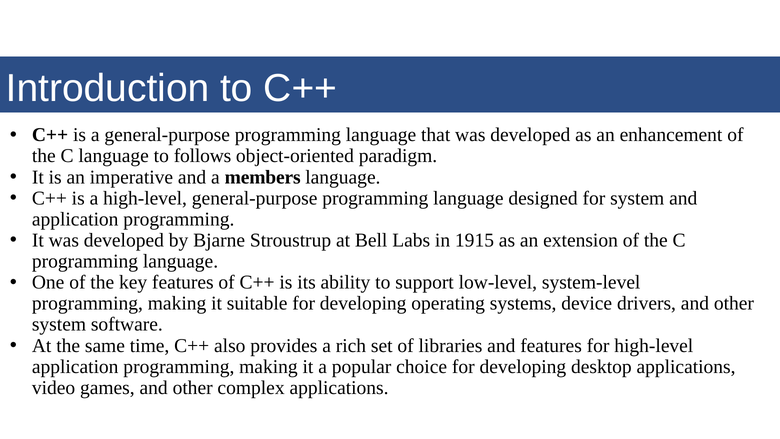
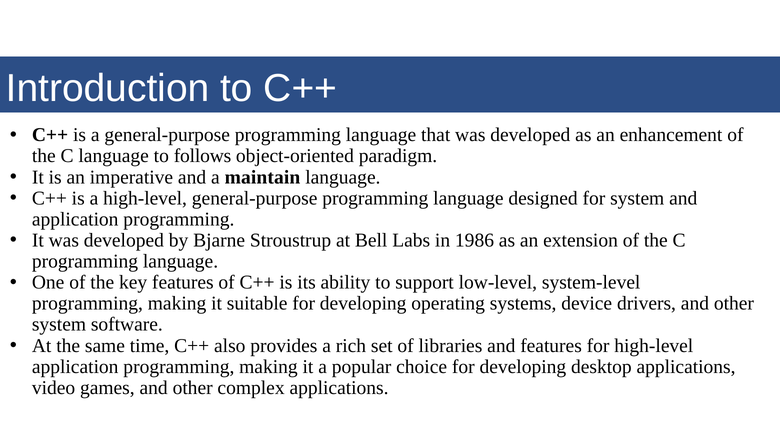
members: members -> maintain (263, 177)
1915: 1915 -> 1986 (475, 240)
